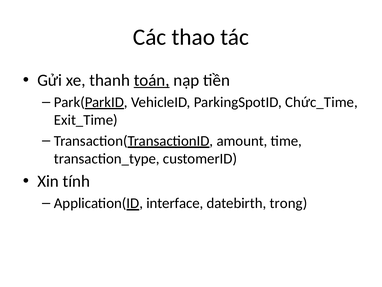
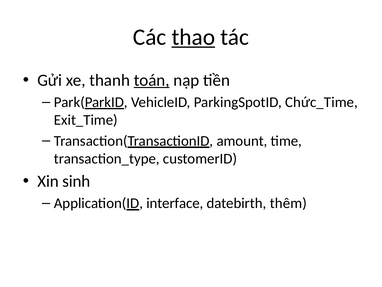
thao underline: none -> present (193, 37)
tính: tính -> sinh (76, 181)
trong: trong -> thêm (288, 203)
